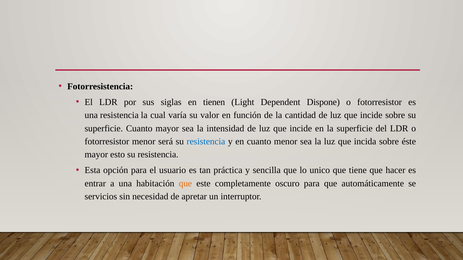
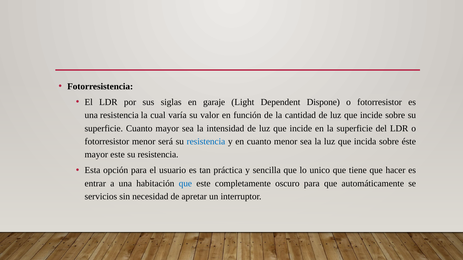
tienen: tienen -> garaje (214, 102)
mayor esto: esto -> este (118, 155)
que colour: orange -> blue (185, 184)
